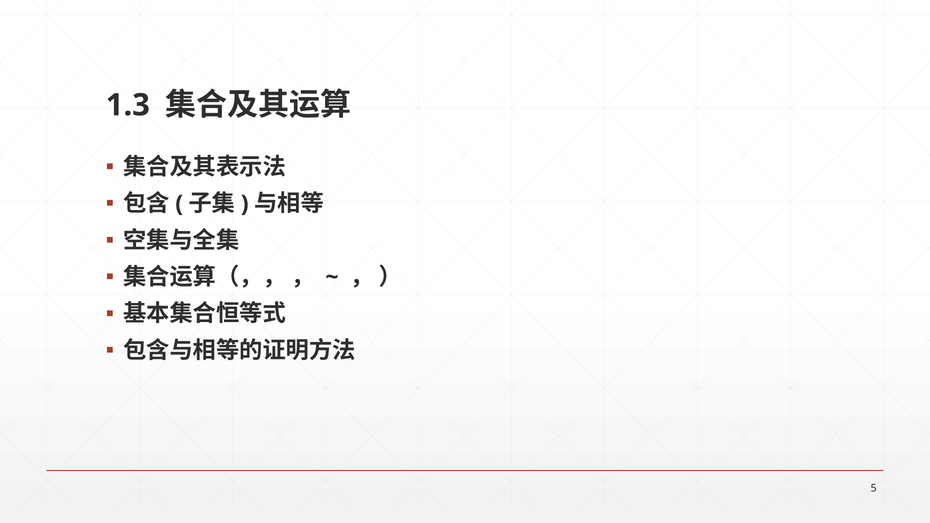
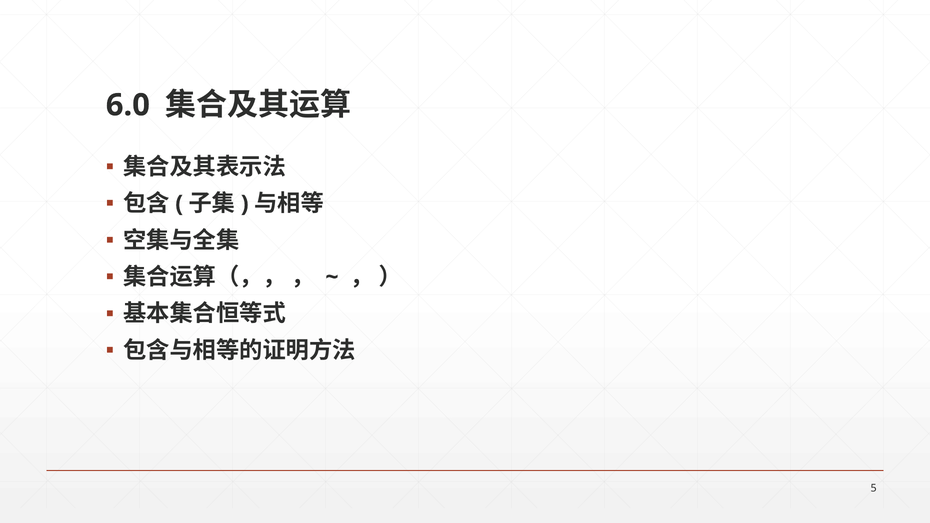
1.3: 1.3 -> 6.0 (128, 105)
